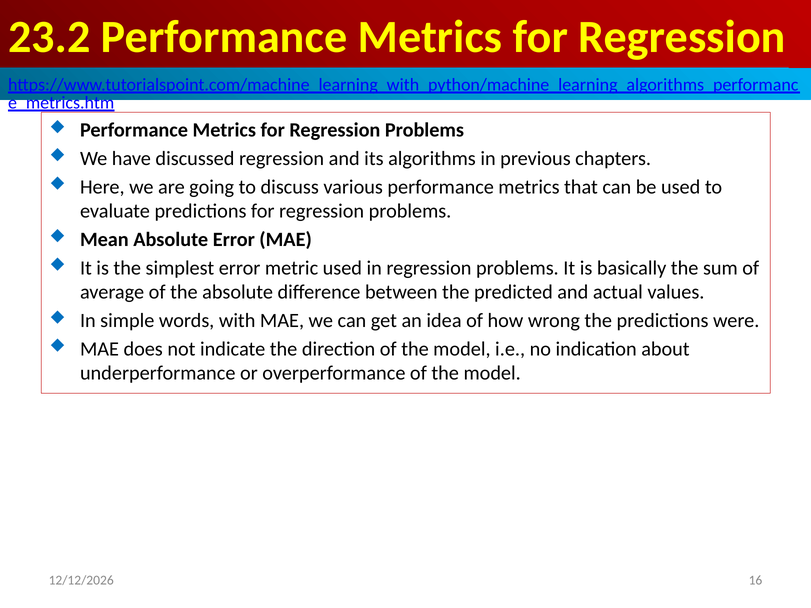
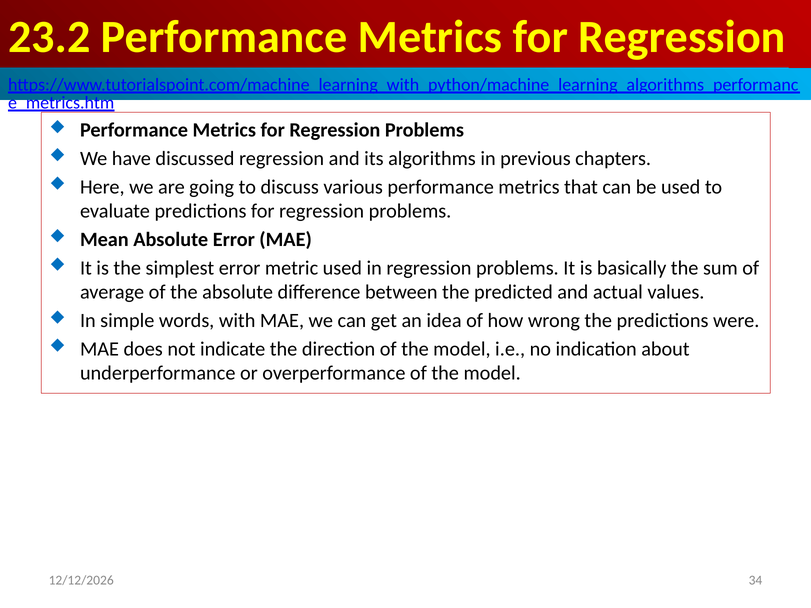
16: 16 -> 34 (755, 581)
